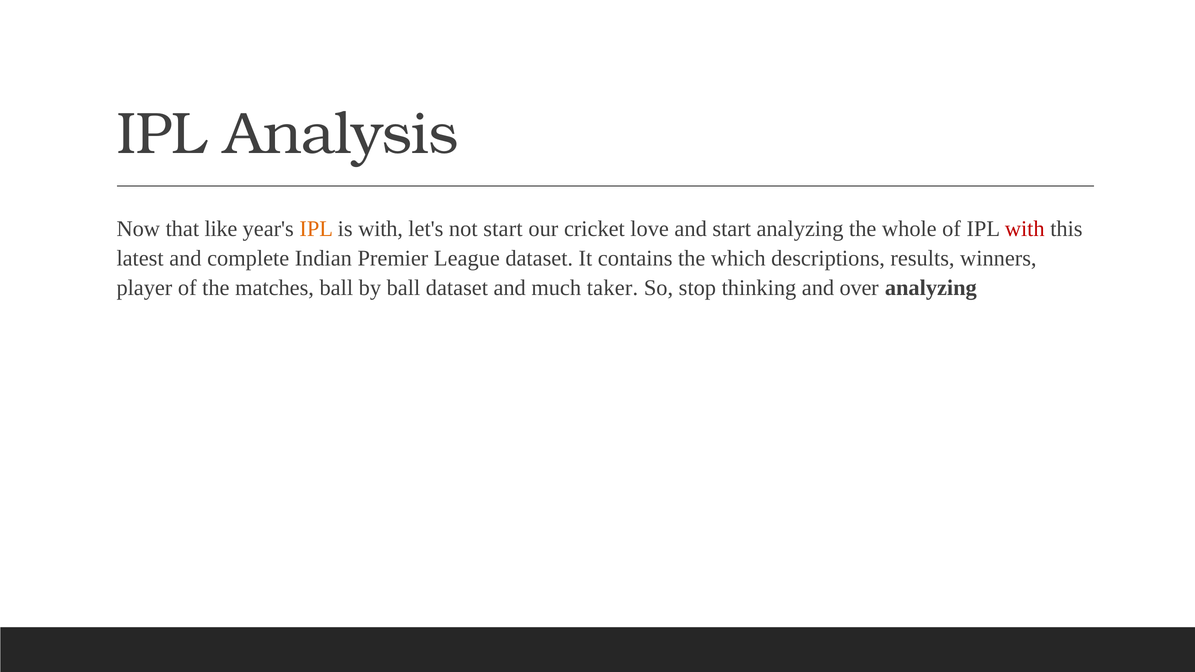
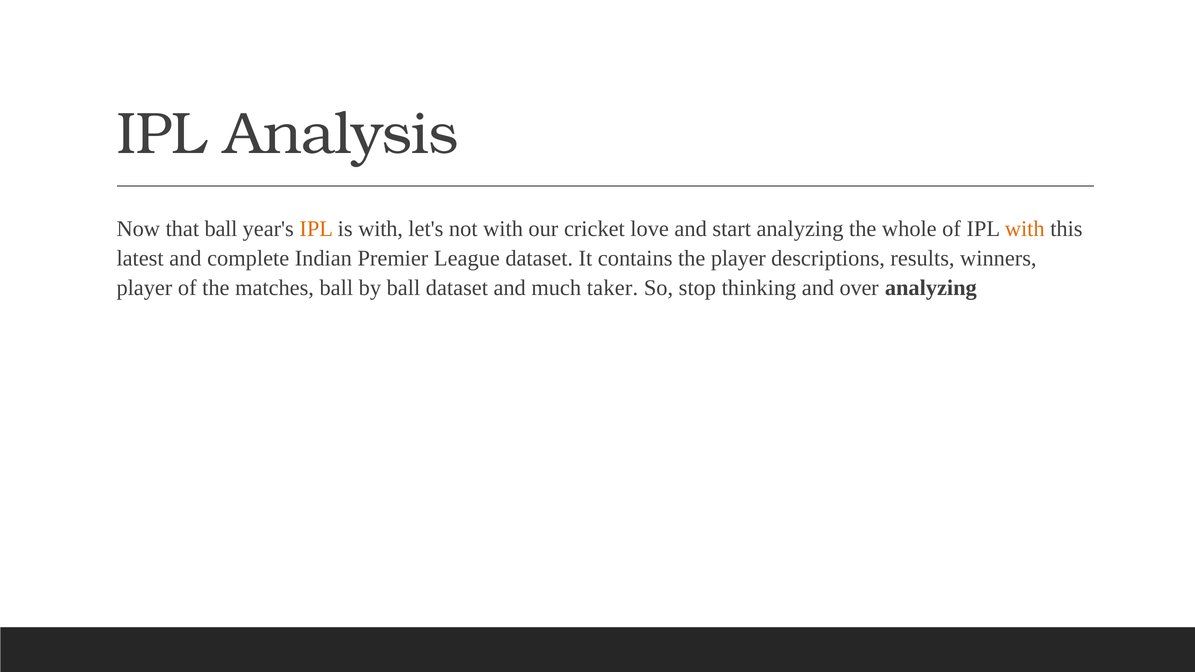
that like: like -> ball (221, 229)
not start: start -> with (503, 229)
with colour: red -> orange (1025, 229)
the which: which -> player (738, 258)
